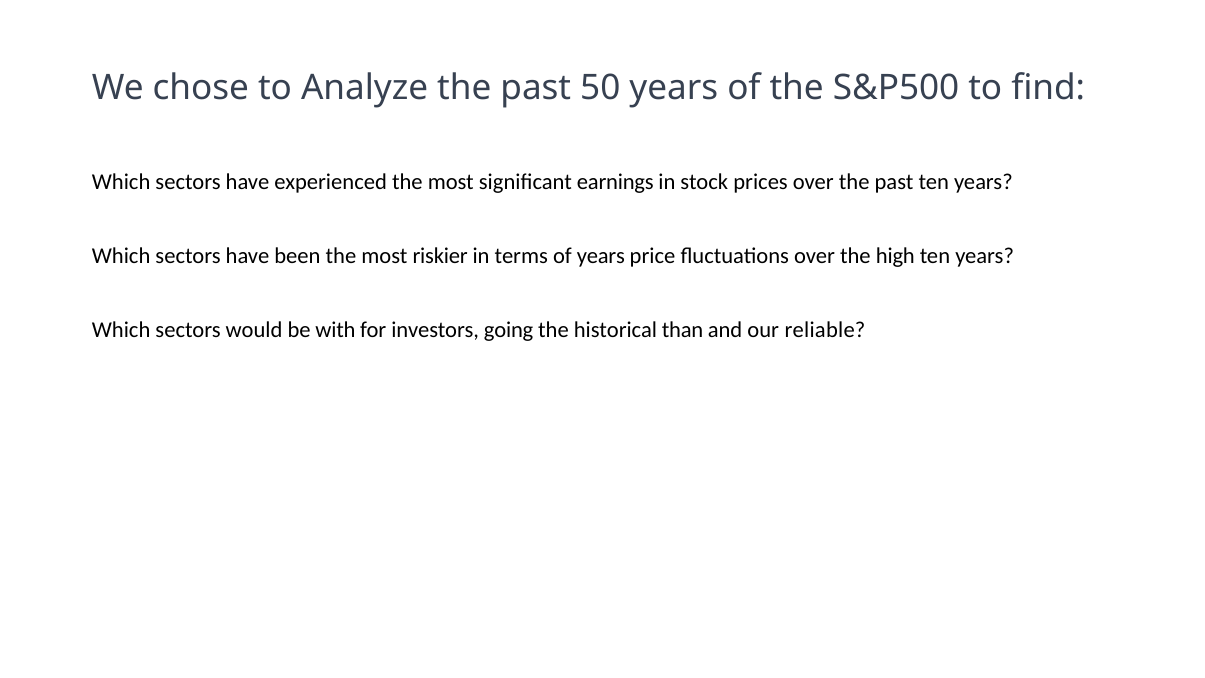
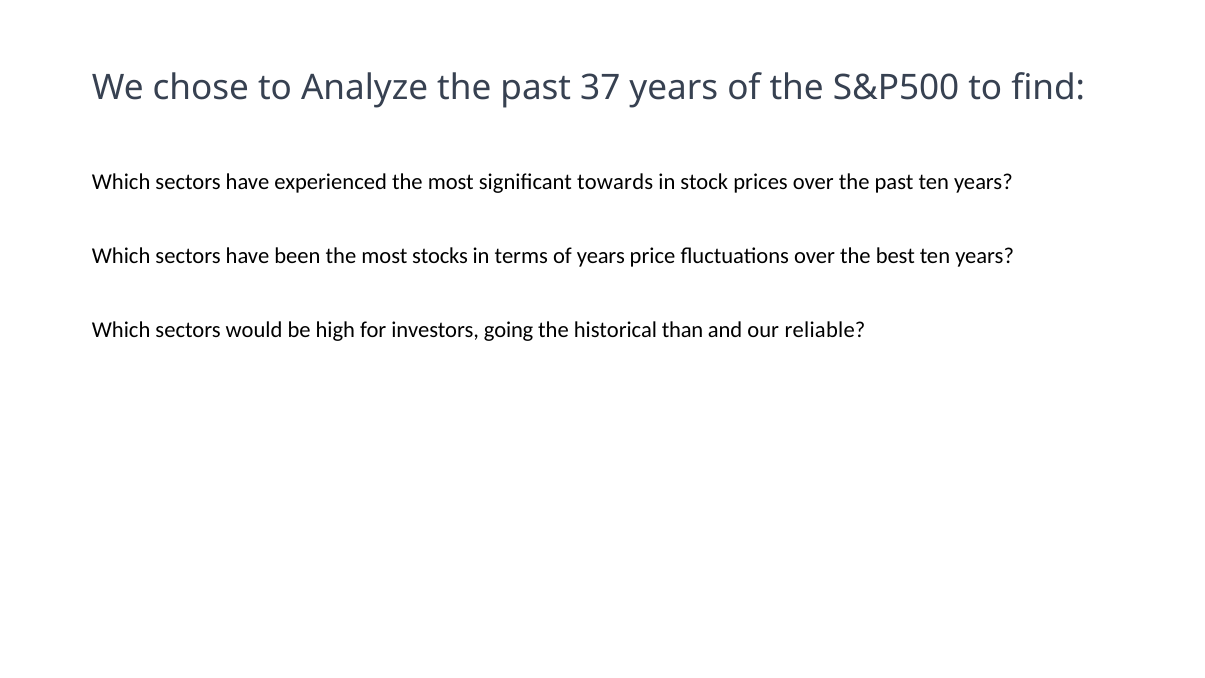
50: 50 -> 37 (600, 88)
earnings: earnings -> towards (615, 182)
riskier: riskier -> stocks (440, 256)
high: high -> best (895, 256)
with: with -> high (335, 330)
